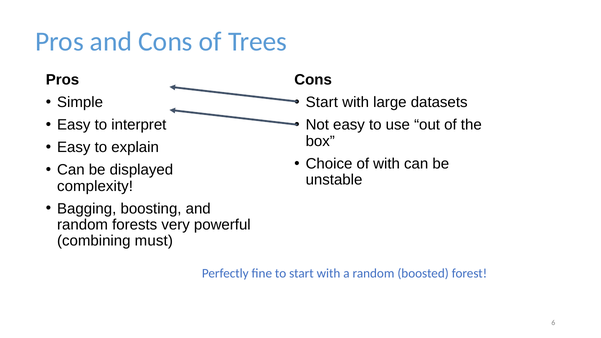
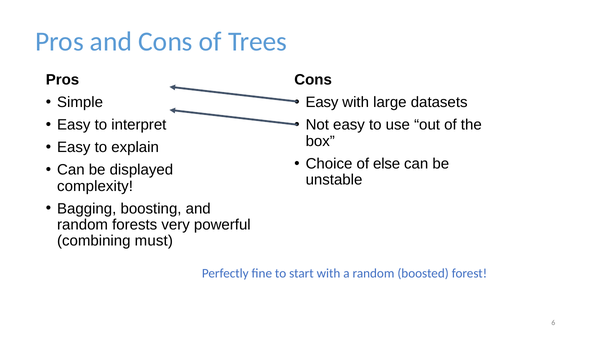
Start: Start -> Easy (322, 103)
of with: with -> else (387, 164)
